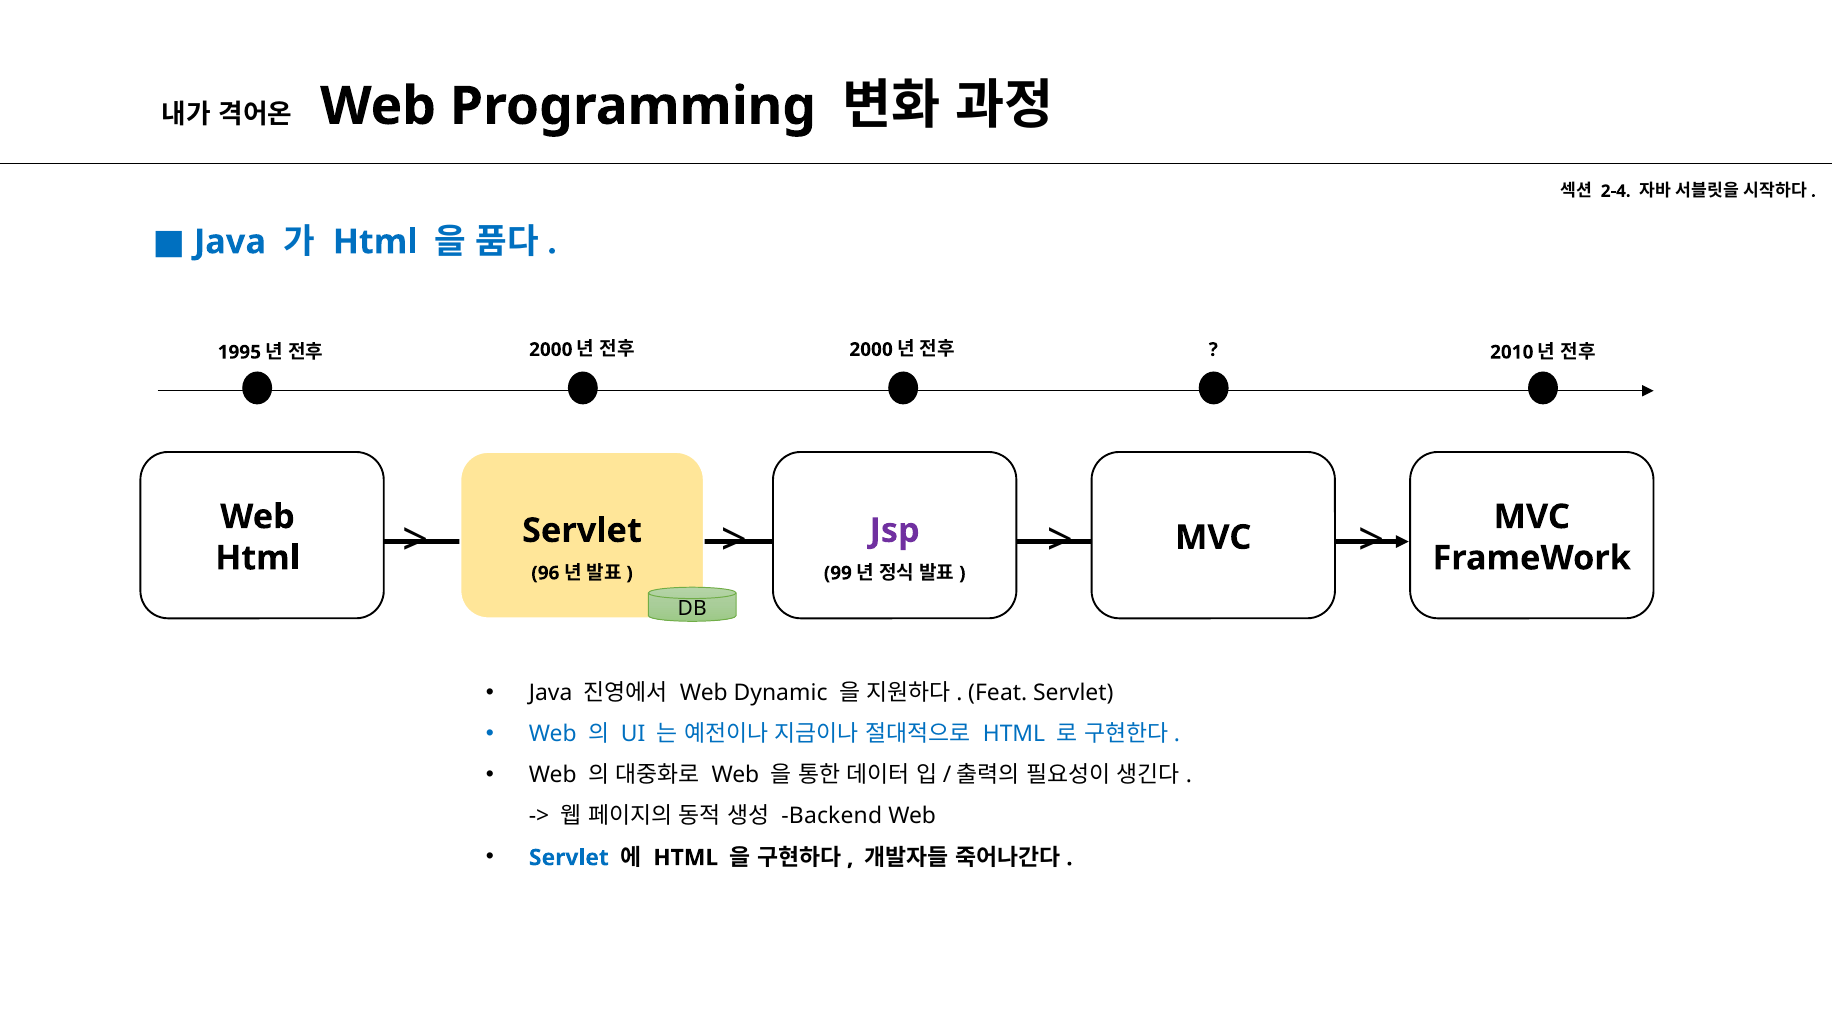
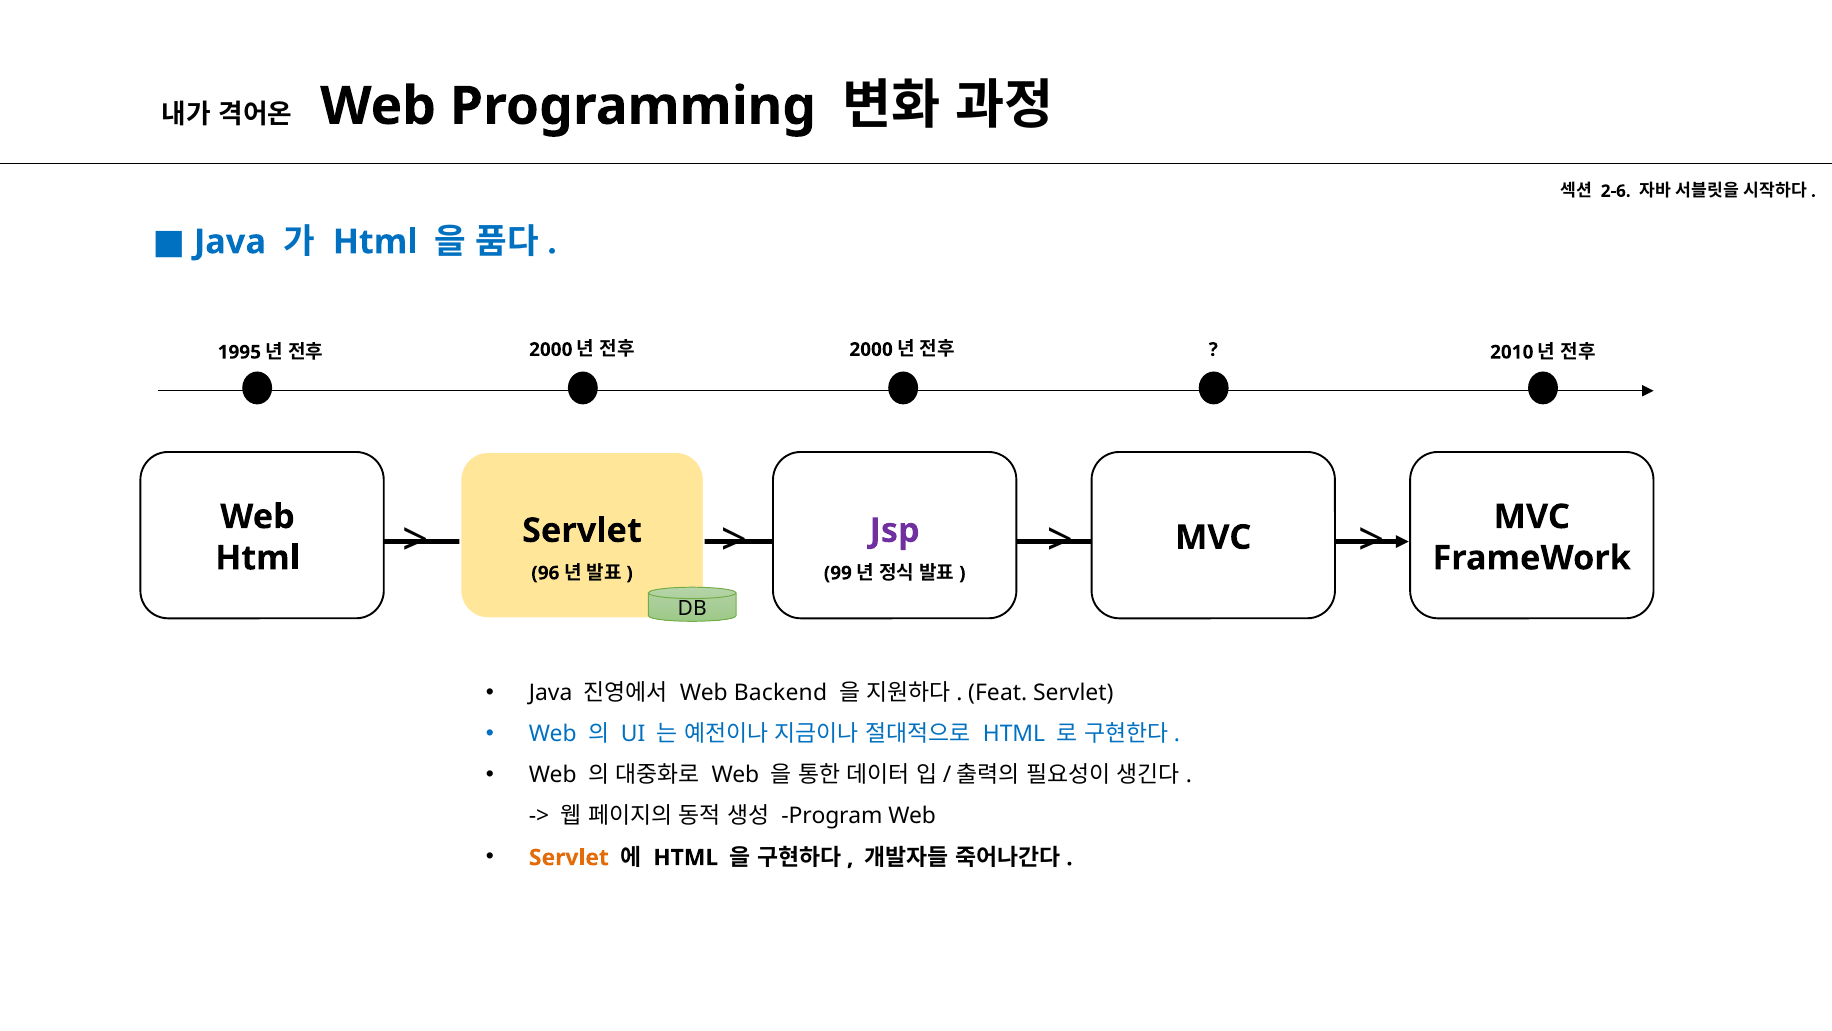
2-4: 2-4 -> 2-6 (1616, 191)
Dynamic: Dynamic -> Backend (780, 692)
Backend: Backend -> Program (832, 816)
Servlet colour: blue -> orange (569, 857)
